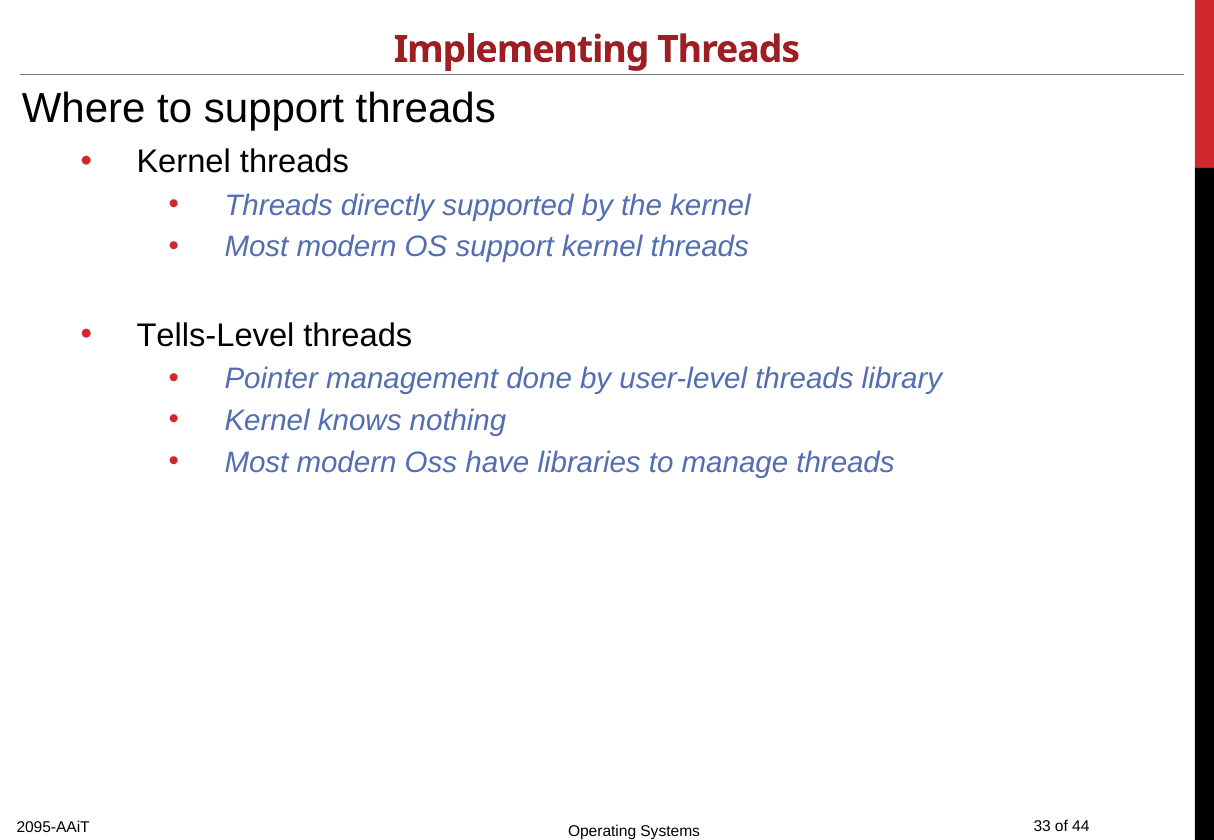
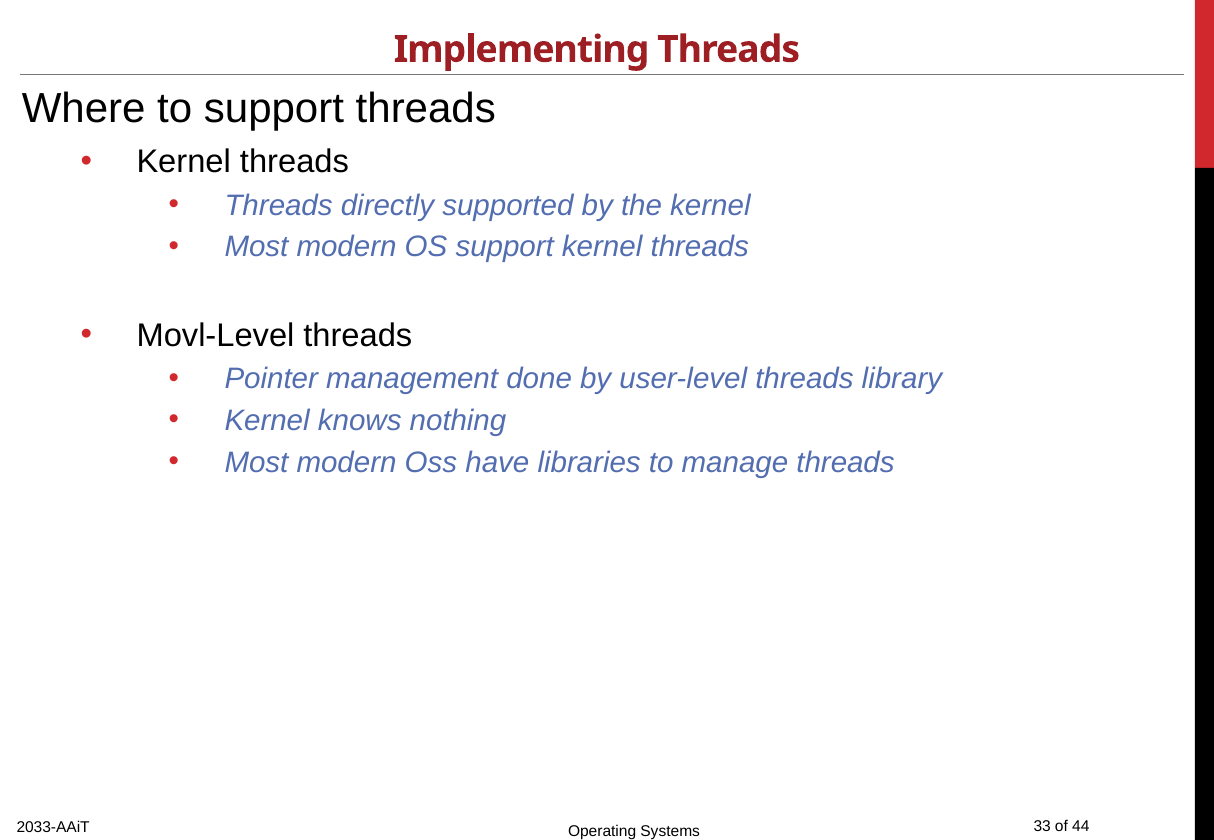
Tells-Level: Tells-Level -> Movl-Level (215, 336)
2095-AAiT: 2095-AAiT -> 2033-AAiT (53, 828)
